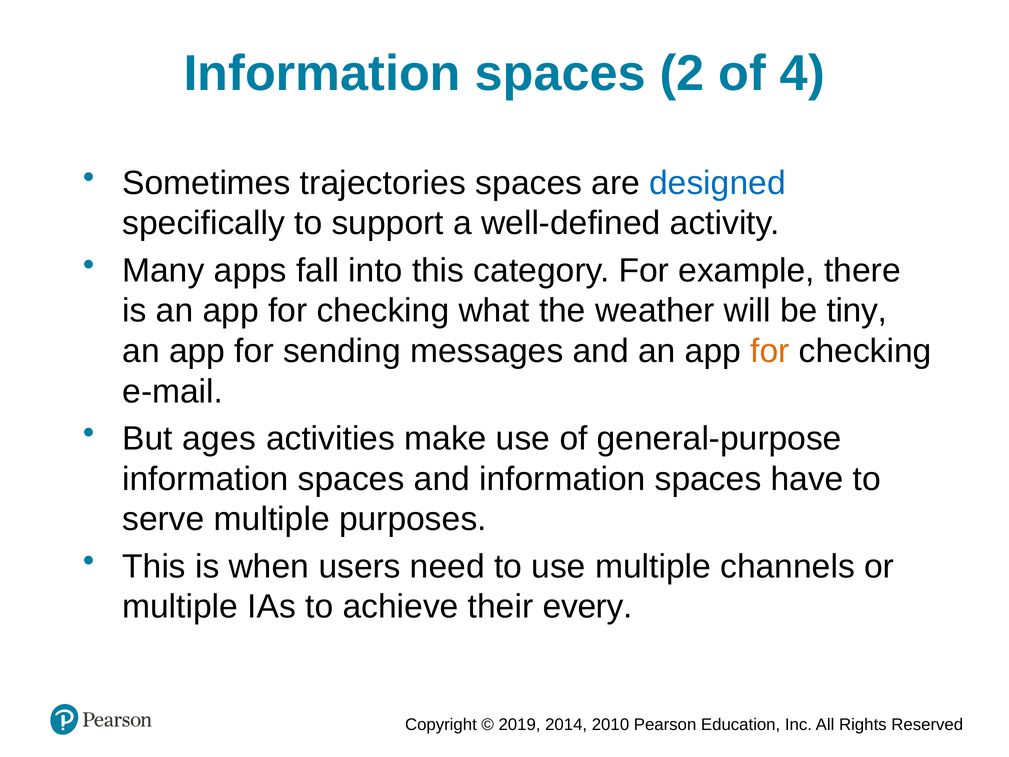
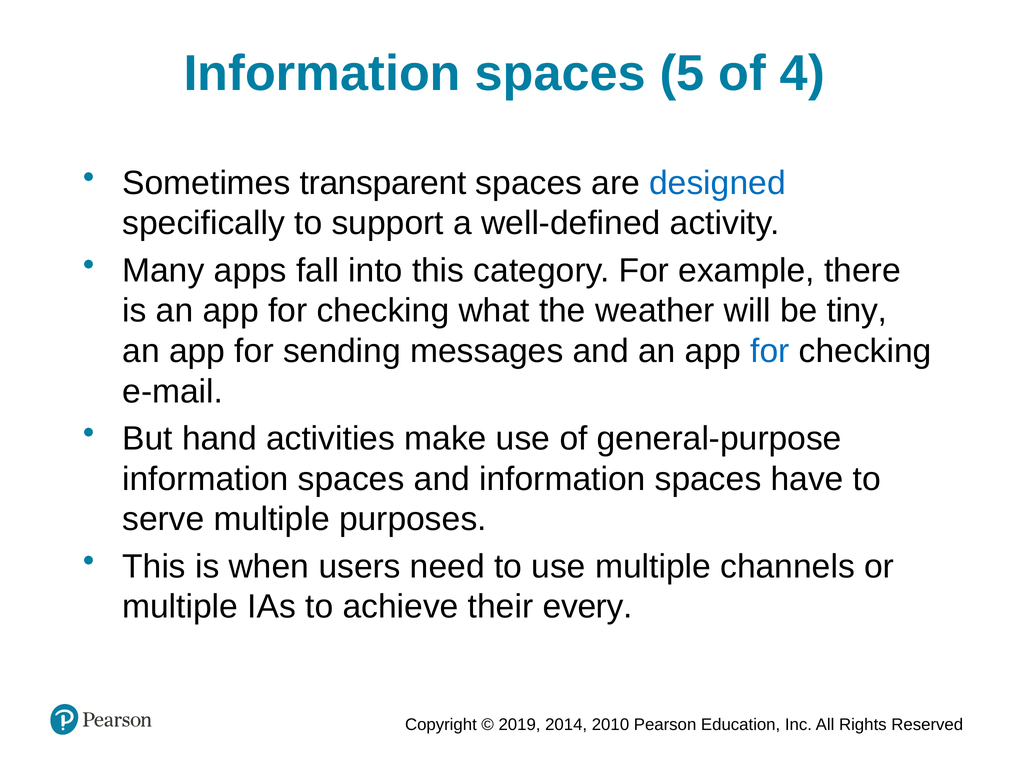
2: 2 -> 5 (682, 74)
trajectories: trajectories -> transparent (383, 183)
for colour: orange -> blue (770, 351)
ages: ages -> hand (219, 438)
